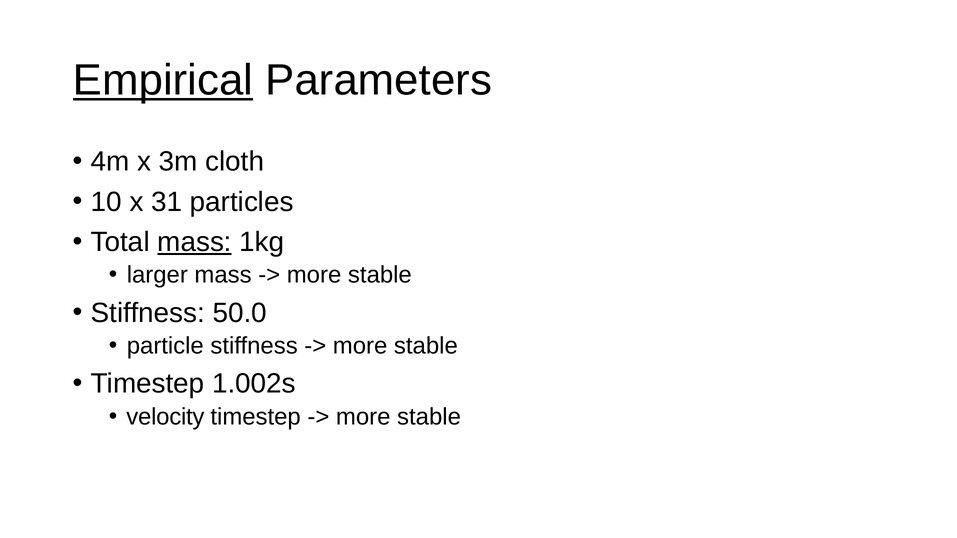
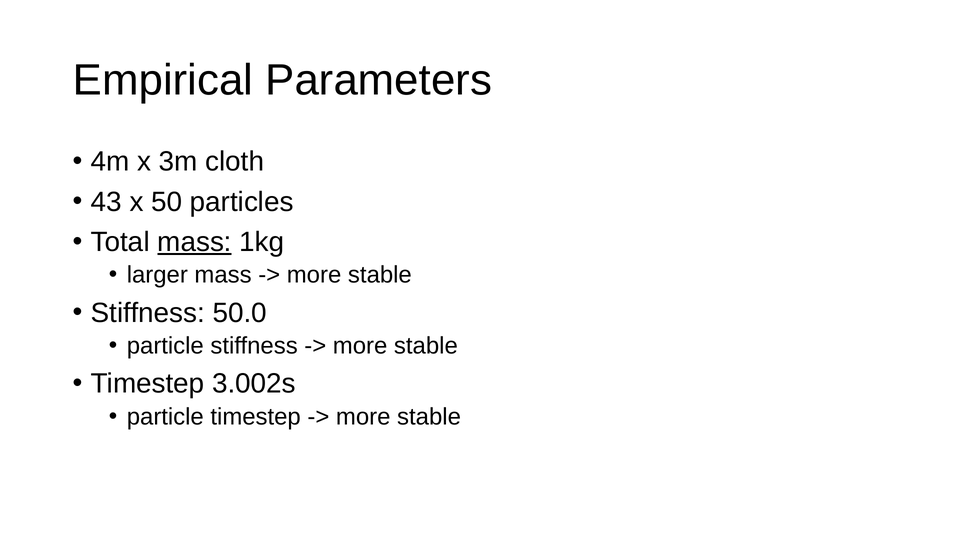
Empirical underline: present -> none (163, 80)
10: 10 -> 43 (106, 202)
31: 31 -> 50 (167, 202)
1.002s: 1.002s -> 3.002s (254, 384)
velocity: velocity -> particle (165, 417)
